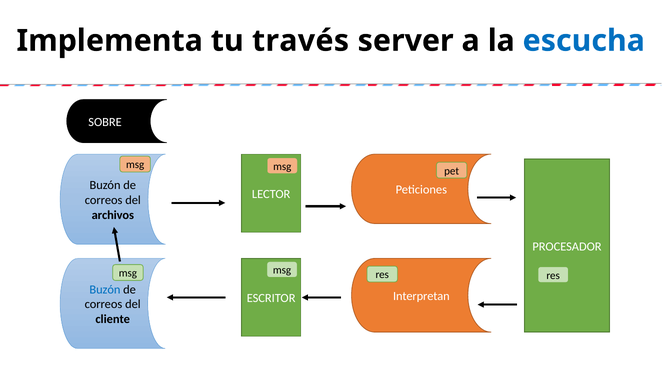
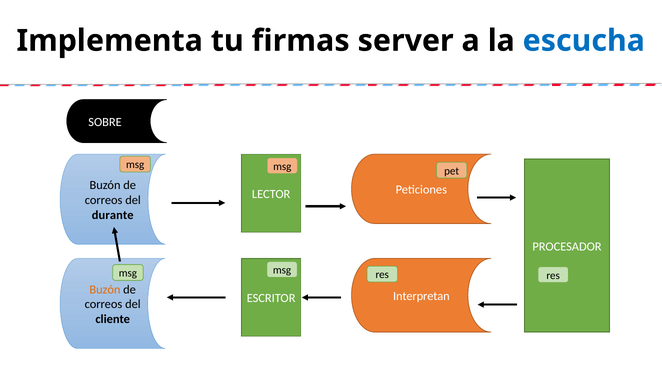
través: través -> firmas (301, 41)
archivos: archivos -> durante (113, 215)
Buzón colour: blue -> orange (105, 290)
